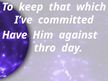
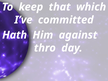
Have: Have -> Hath (15, 35)
